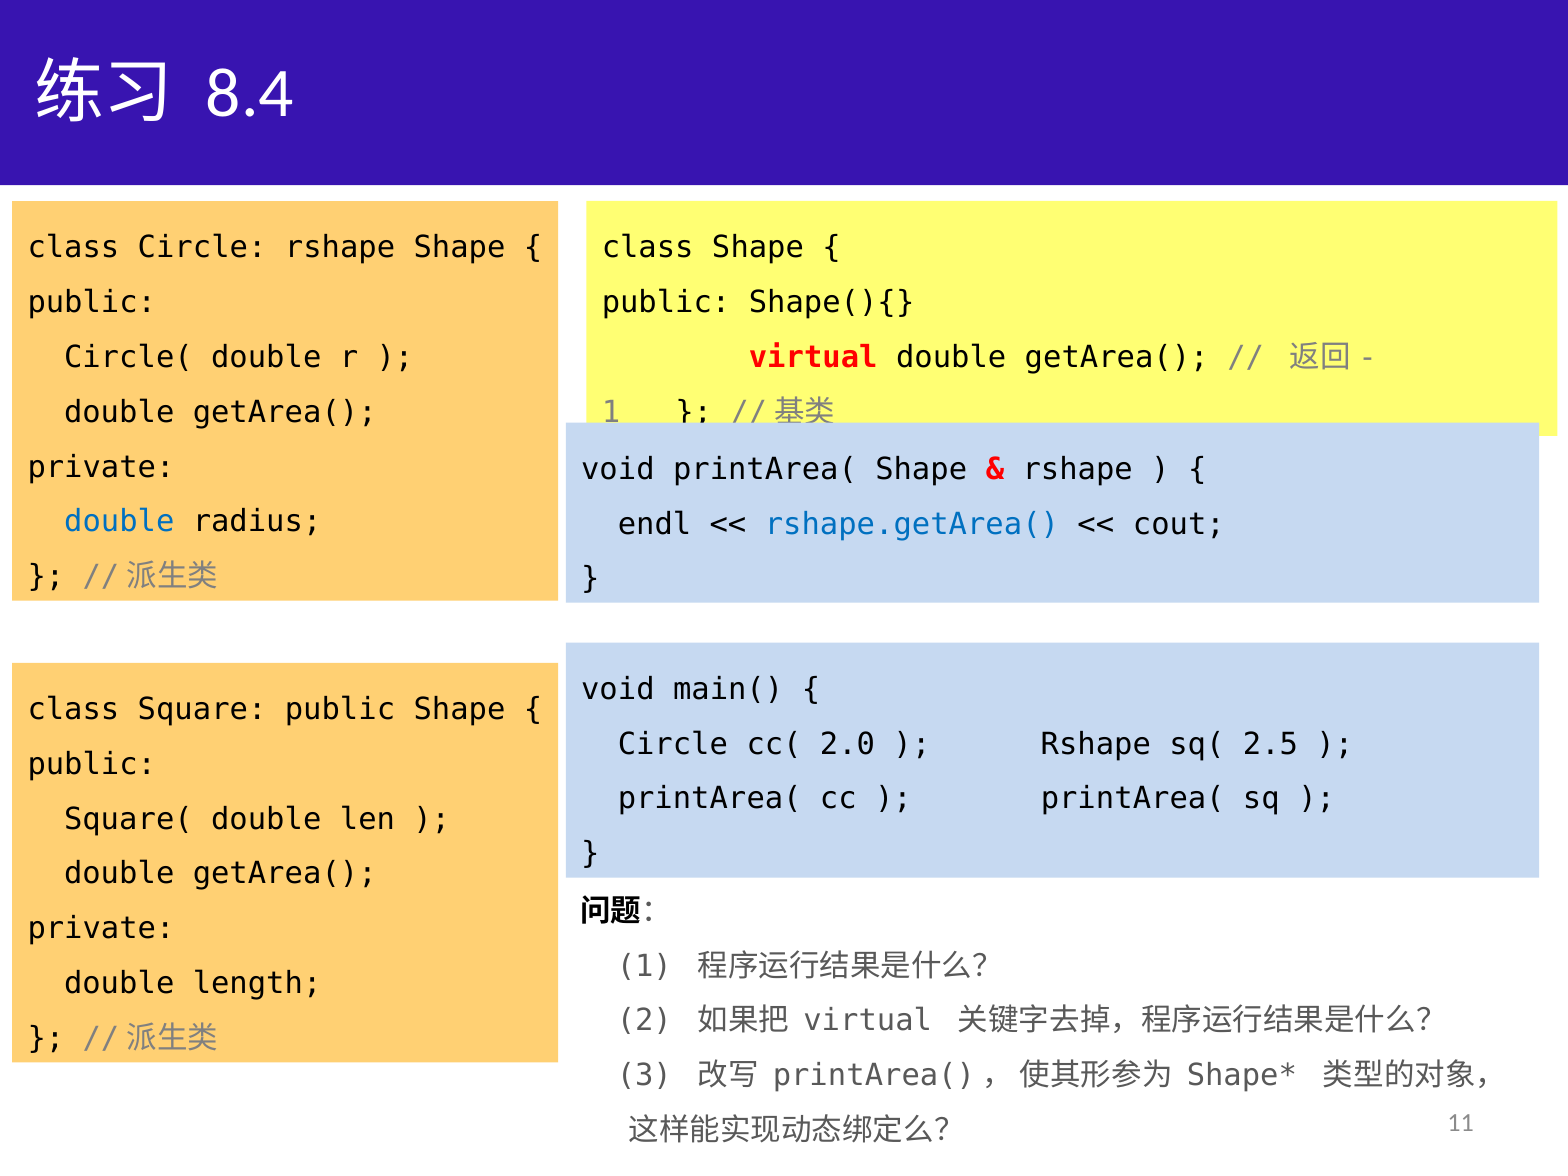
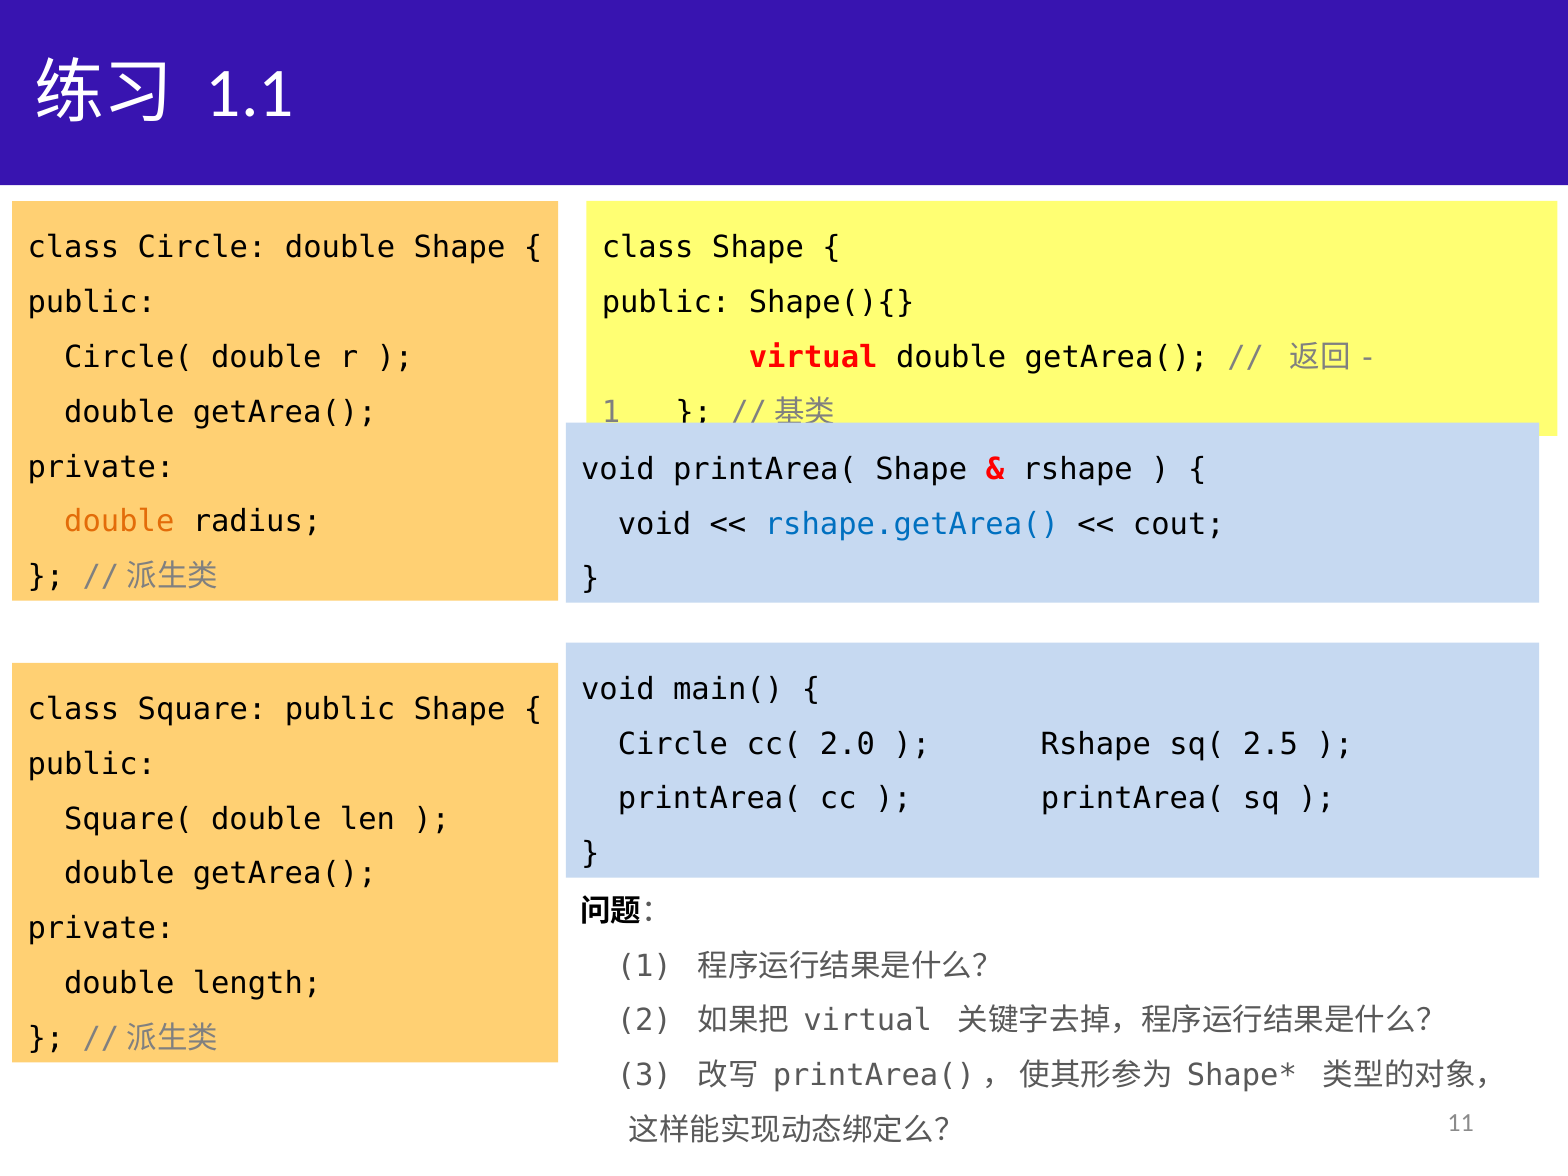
8.4: 8.4 -> 1.1 (250, 94)
Circle rshape: rshape -> double (340, 247)
double colour: blue -> orange (119, 522)
endl: endl -> void (655, 524)
